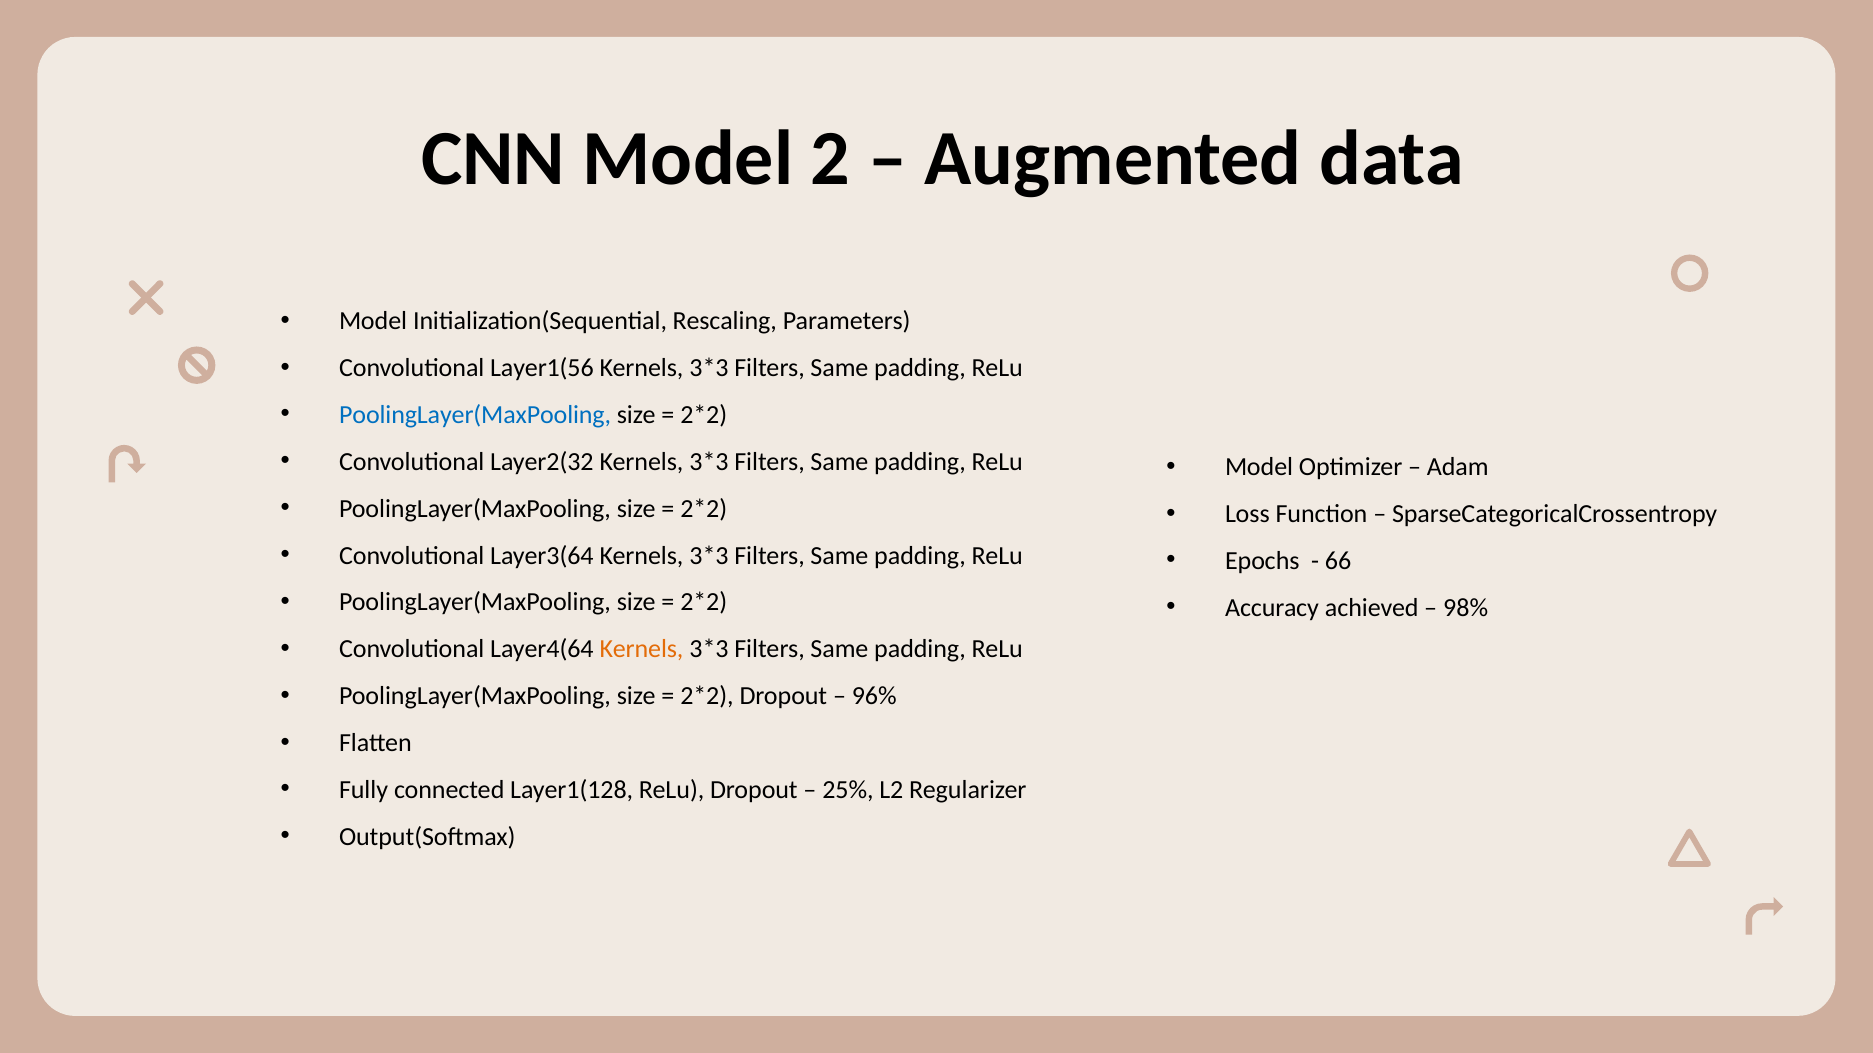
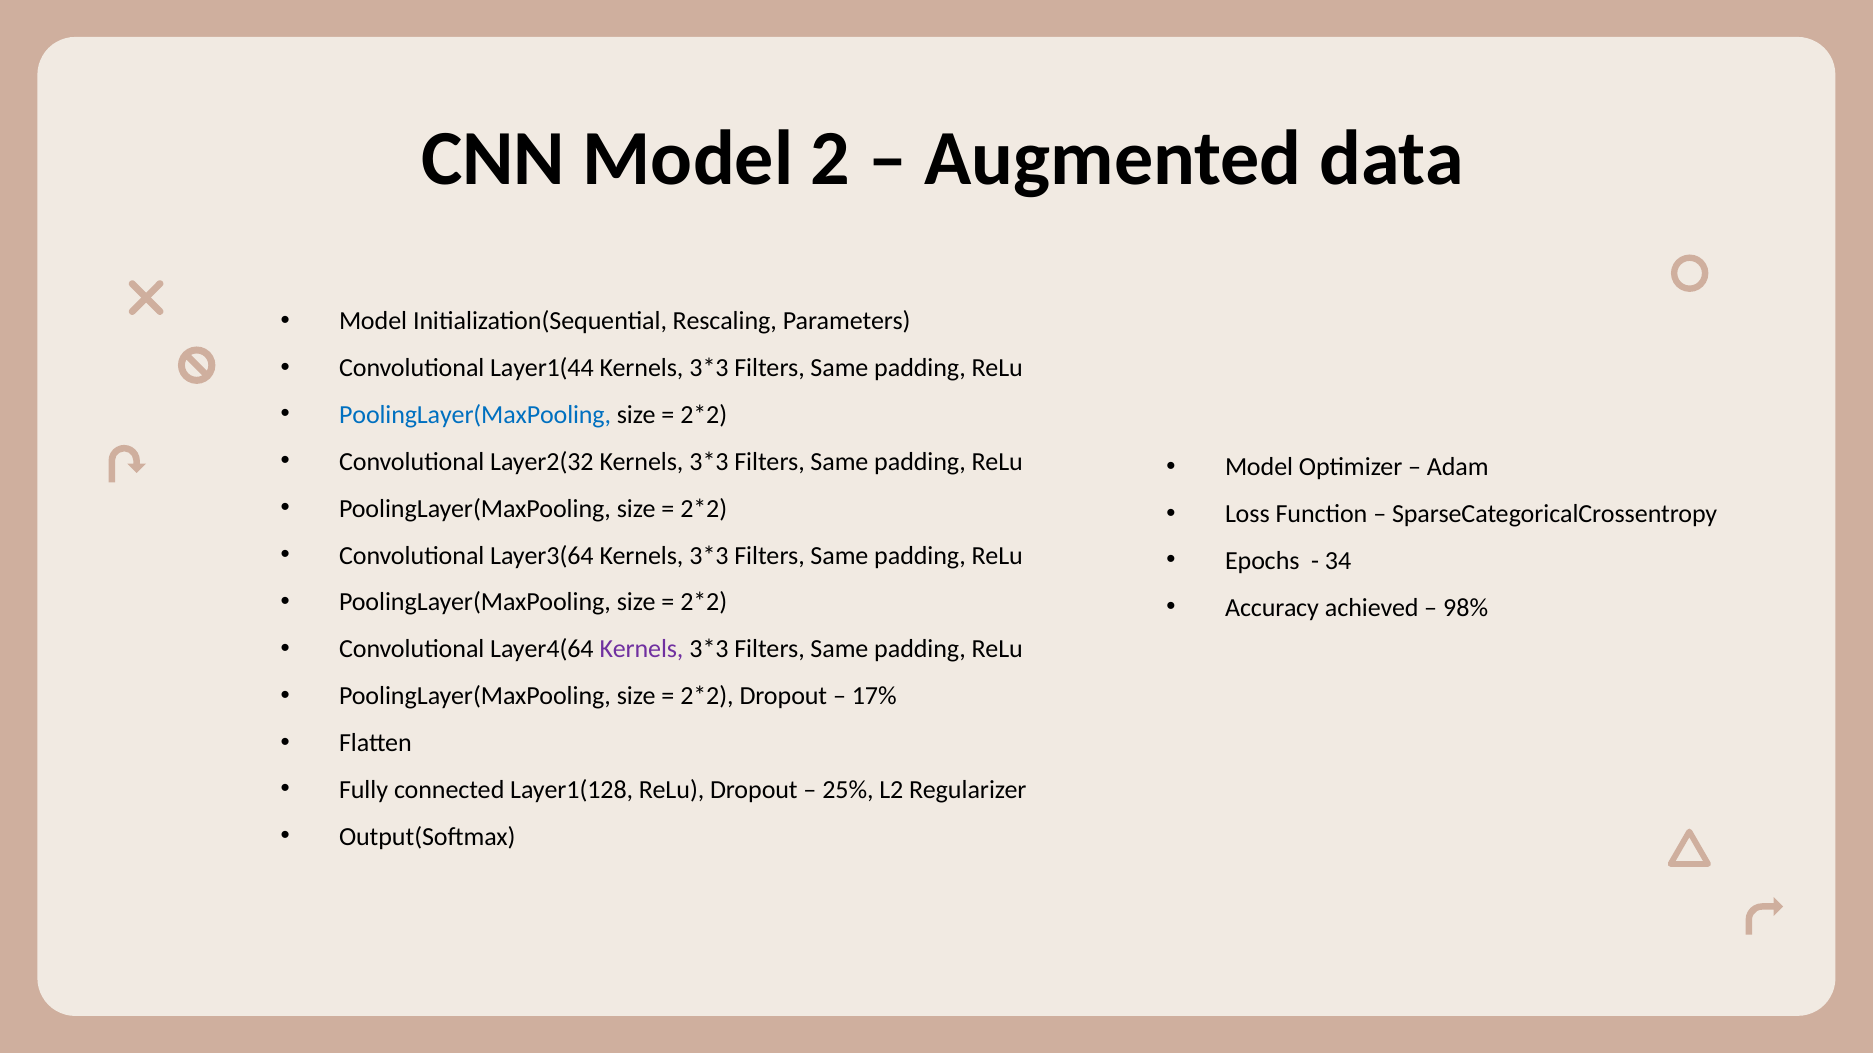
Layer1(56: Layer1(56 -> Layer1(44 (542, 368)
66: 66 -> 34 (1338, 561)
Kernels colour: orange -> purple (641, 650)
96%: 96% -> 17% (874, 697)
